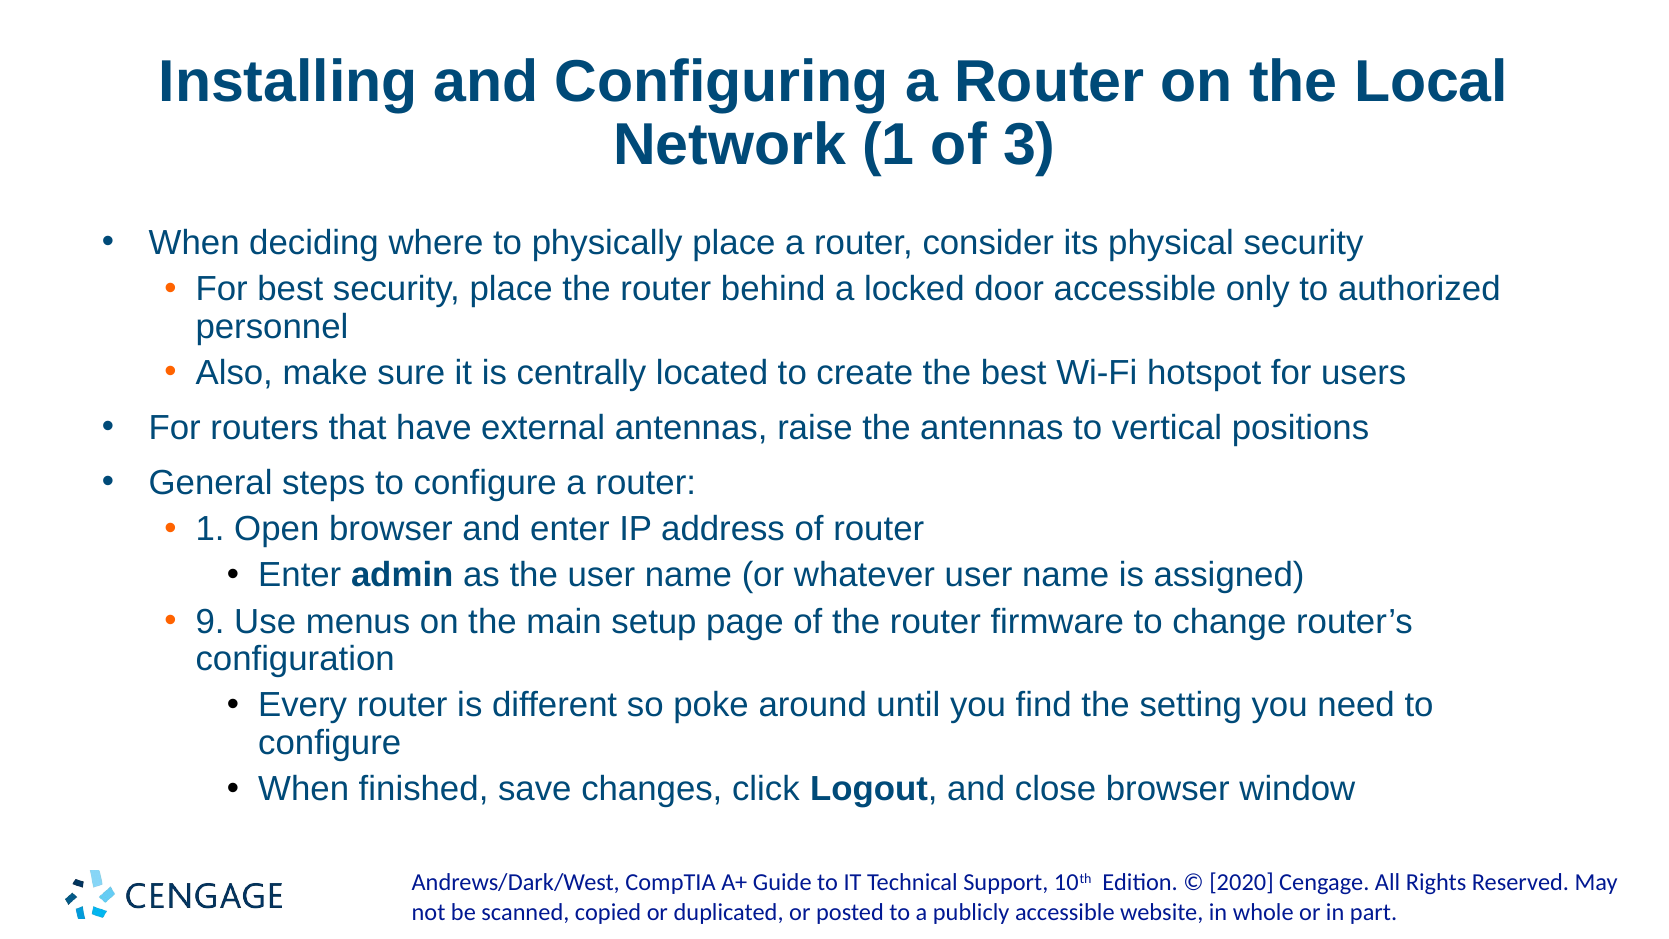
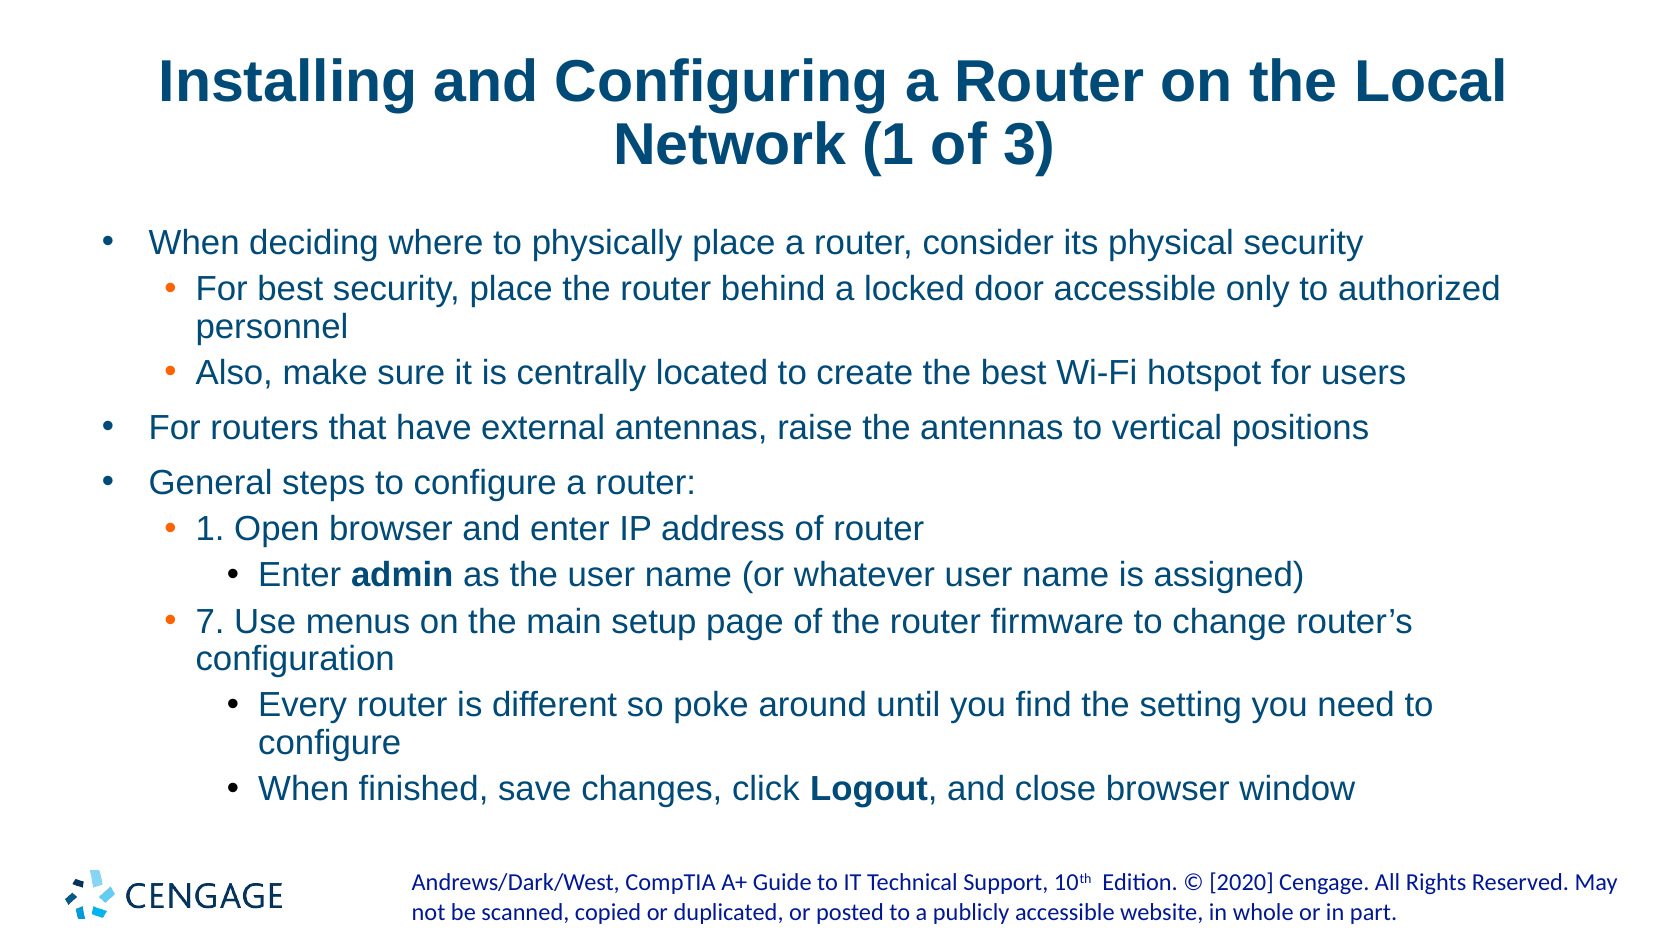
9: 9 -> 7 (210, 621)
